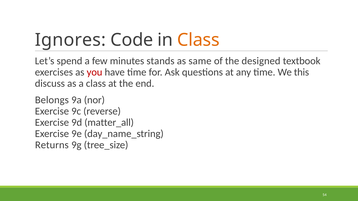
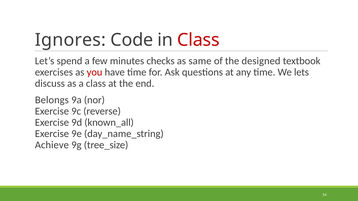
Class colour: orange -> red (198, 40)
stands: stands -> checks (161, 61)
this: this -> lets (301, 72)
matter_all: matter_all -> known_all (109, 123)
Returns: Returns -> Achieve (52, 145)
